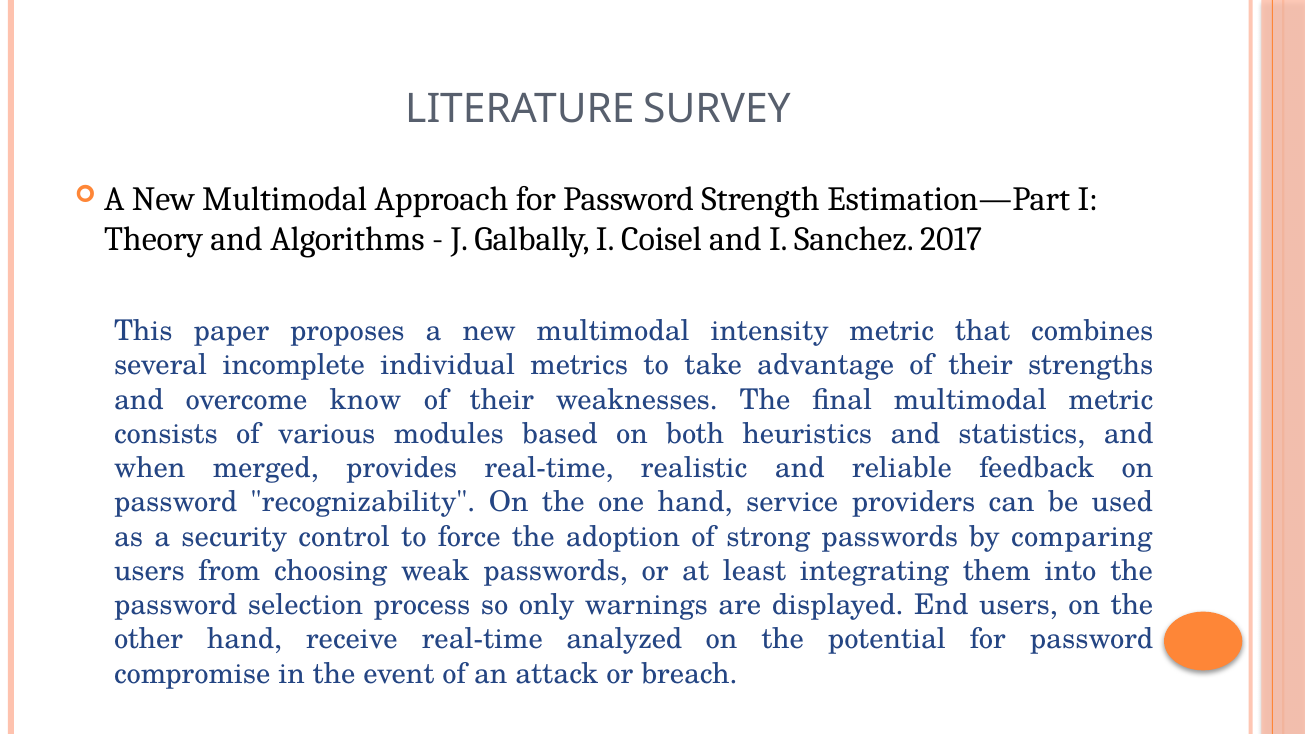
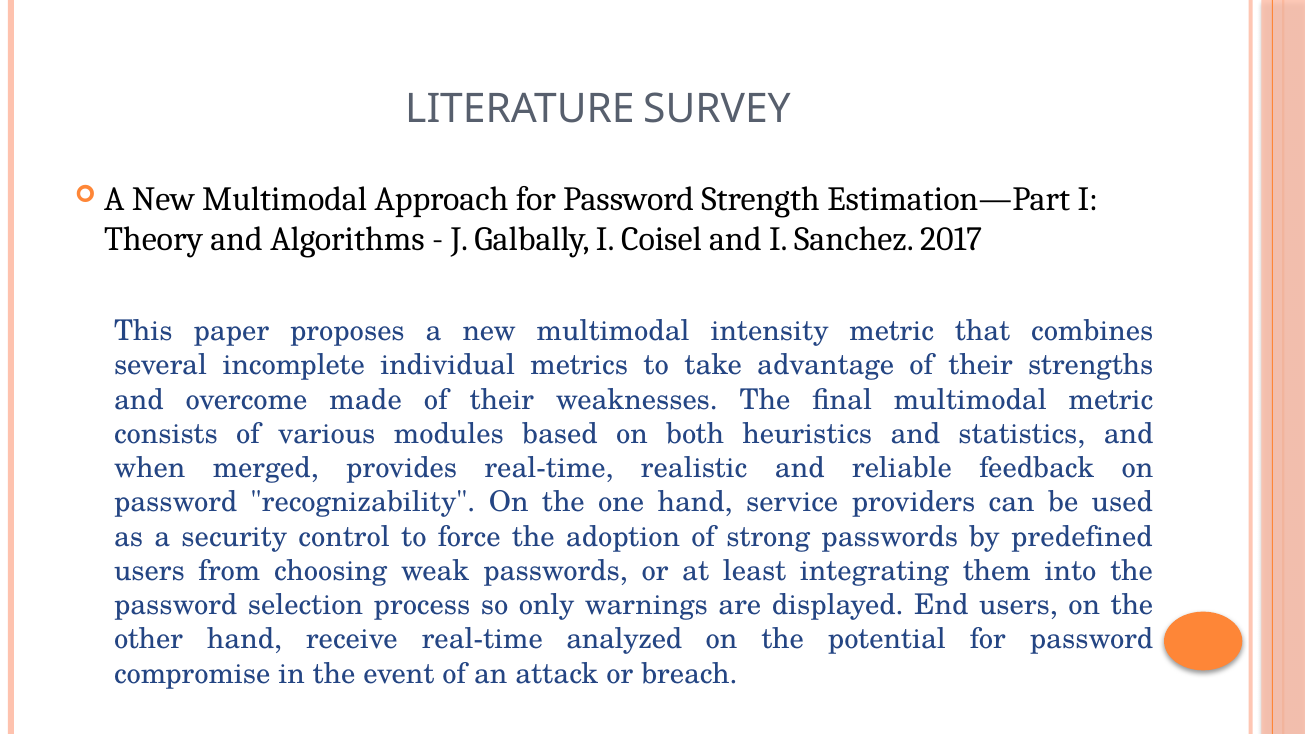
know: know -> made (366, 400)
comparing: comparing -> predefined (1082, 537)
